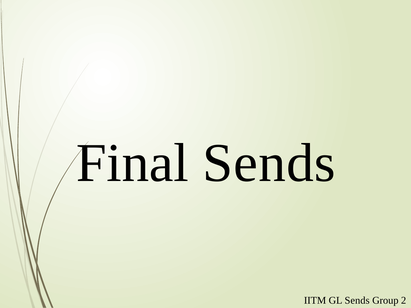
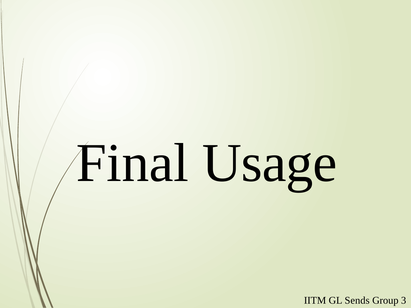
Final Sends: Sends -> Usage (270, 163)
2: 2 -> 3 (404, 301)
